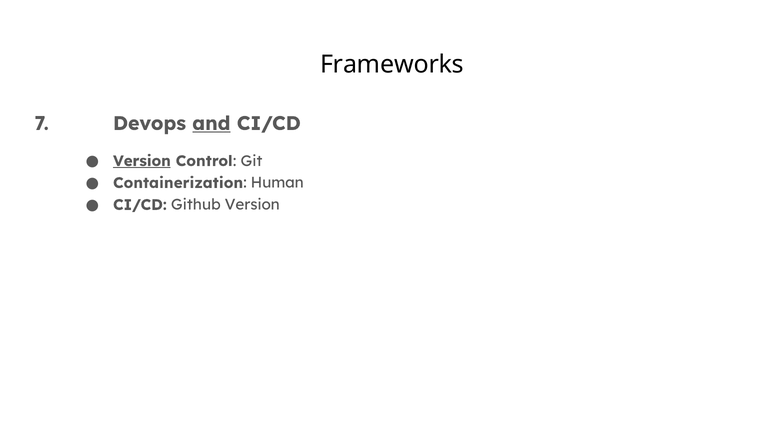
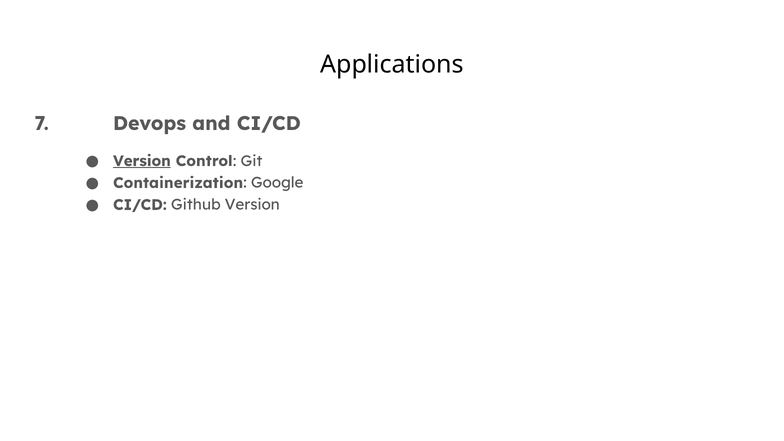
Frameworks: Frameworks -> Applications (392, 65)
and underline: present -> none (211, 123)
Human: Human -> Google (277, 183)
